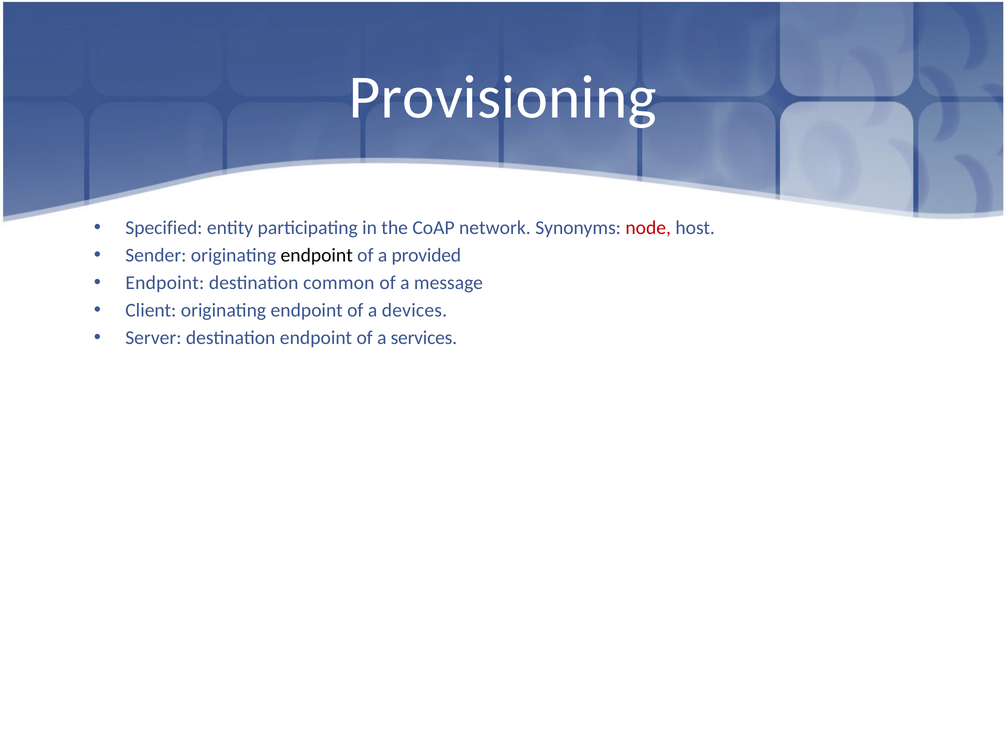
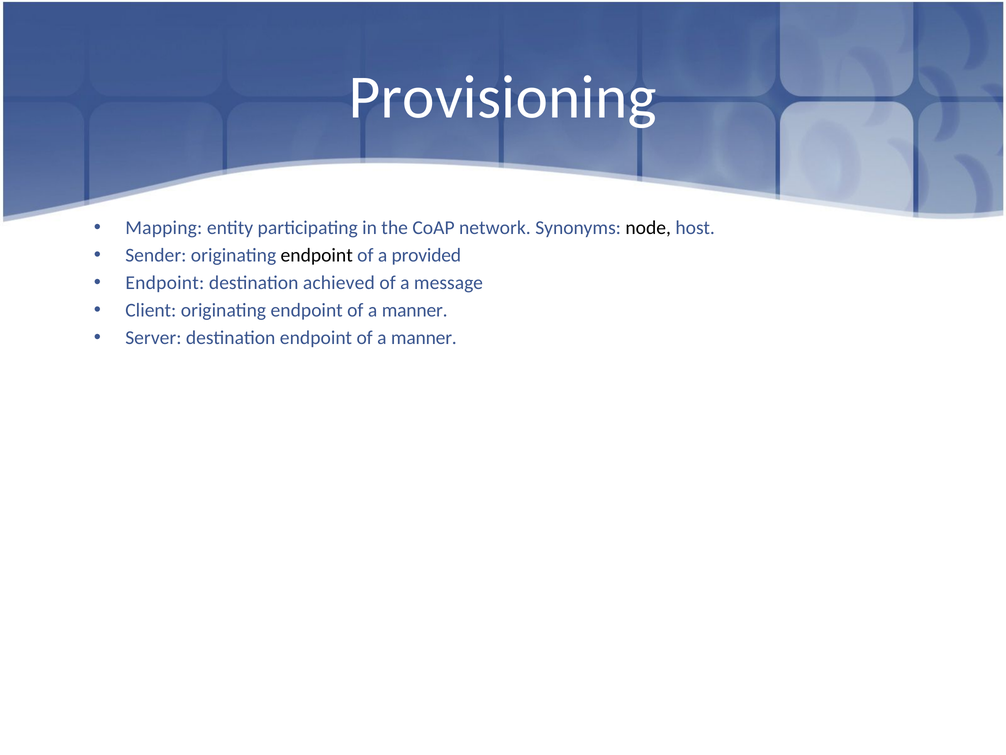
Specified: Specified -> Mapping (164, 228)
node colour: red -> black (648, 228)
common: common -> achieved (339, 283)
devices: devices -> manner (415, 310)
services: services -> manner (424, 337)
